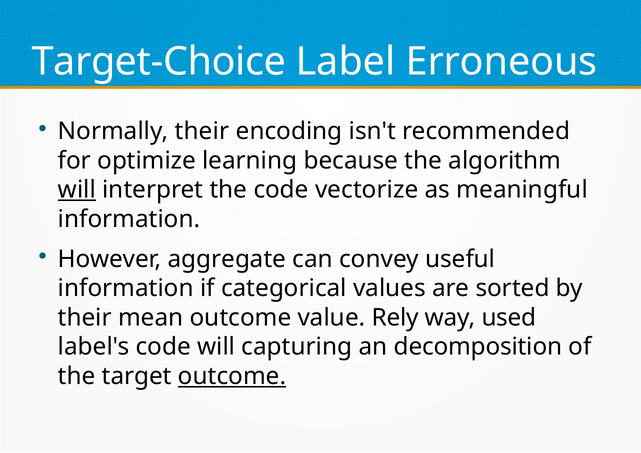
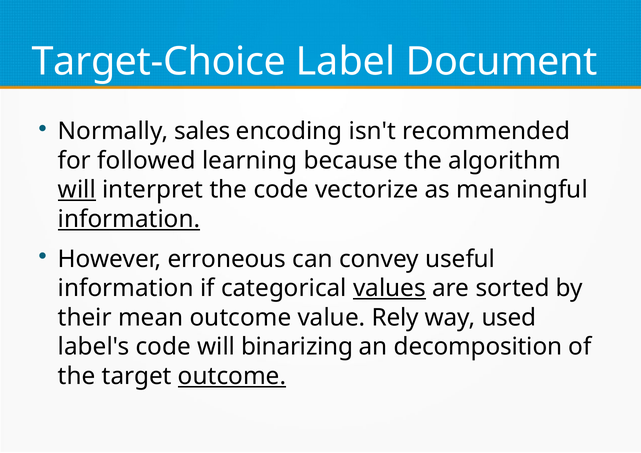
Erroneous: Erroneous -> Document (502, 62)
Normally their: their -> sales (202, 131)
optimize: optimize -> followed (147, 161)
information underline: none -> present (129, 219)
aggregate: aggregate -> erroneous (227, 259)
values underline: none -> present (390, 289)
capturing: capturing -> binarizing (297, 347)
